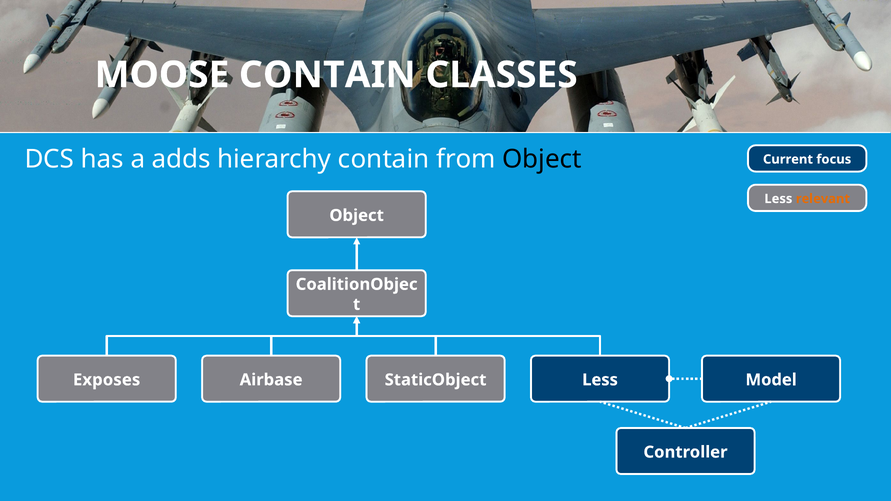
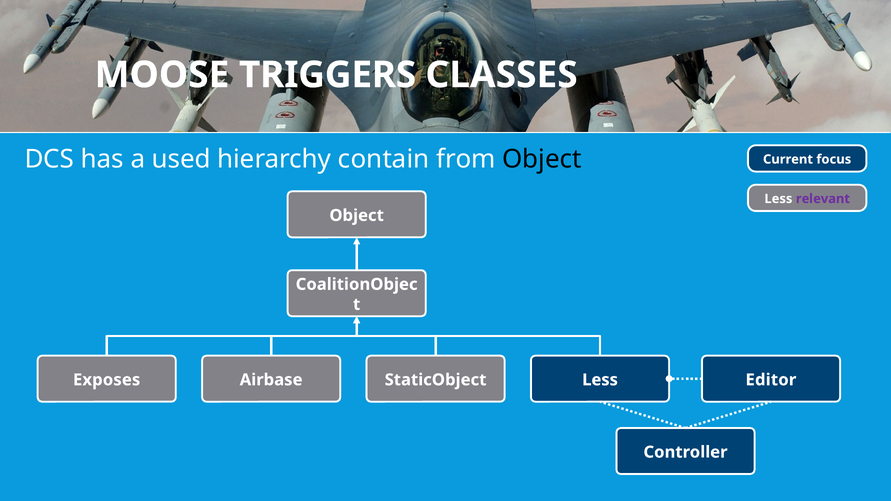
MOOSE CONTAIN: CONTAIN -> TRIGGERS (328, 75)
adds: adds -> used (181, 159)
relevant colour: orange -> purple (823, 199)
Model: Model -> Editor (771, 380)
